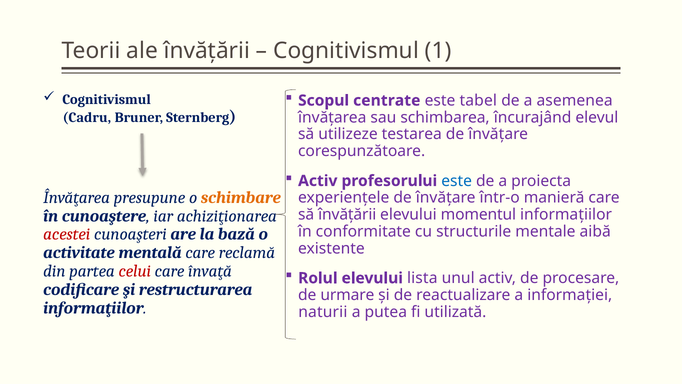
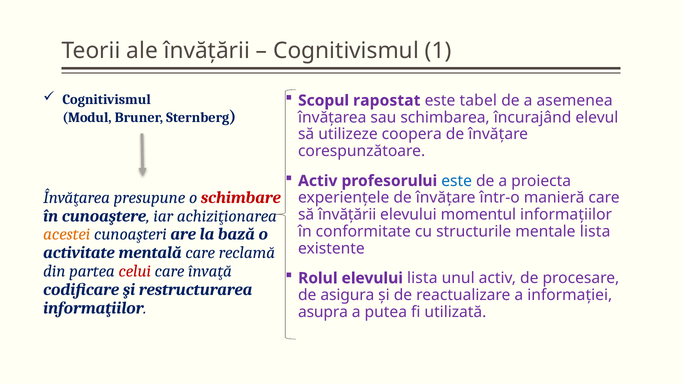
centrate: centrate -> rapostat (387, 100)
Cadru: Cadru -> Modul (87, 117)
testarea: testarea -> coopera (412, 134)
schimbare colour: orange -> red (241, 197)
acestei colour: red -> orange (67, 234)
mentale aibă: aibă -> lista (595, 231)
urmare: urmare -> asigura (347, 295)
naturii: naturii -> asupra (323, 312)
